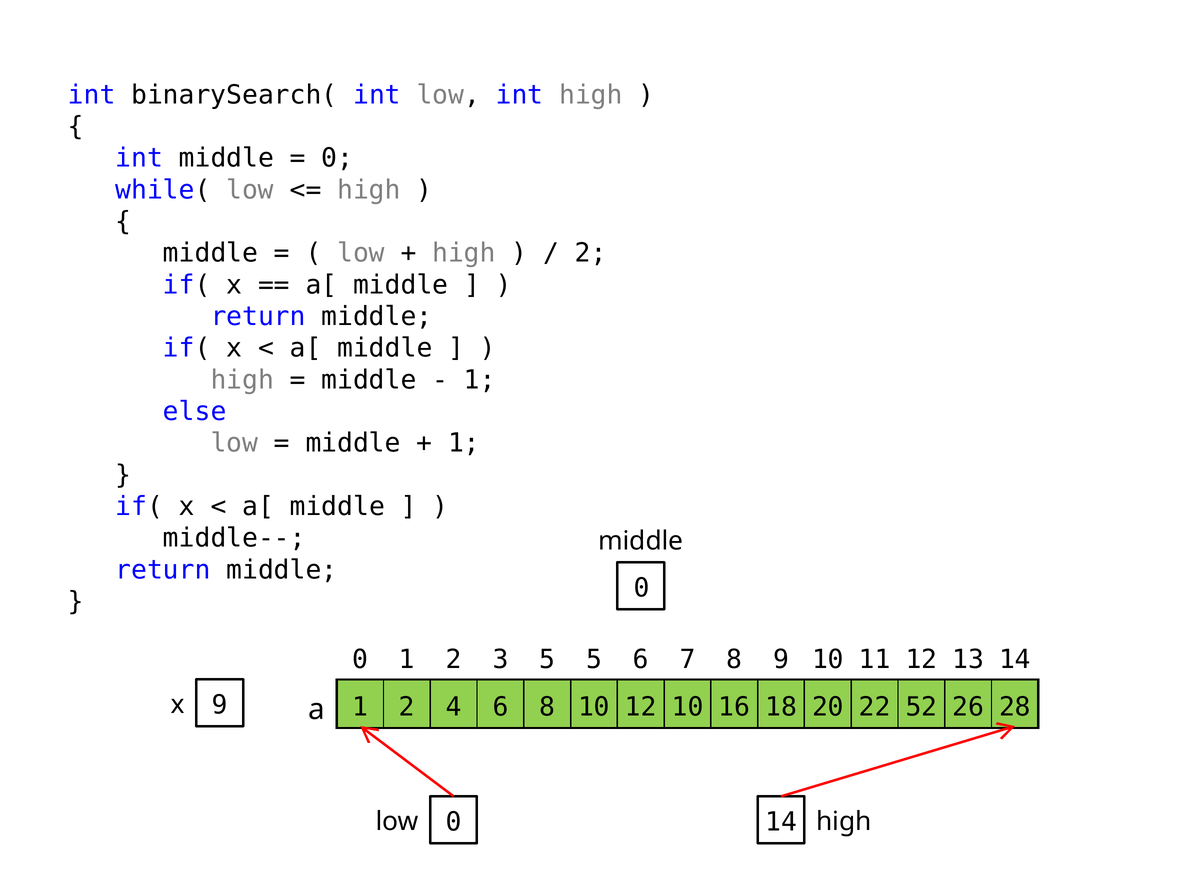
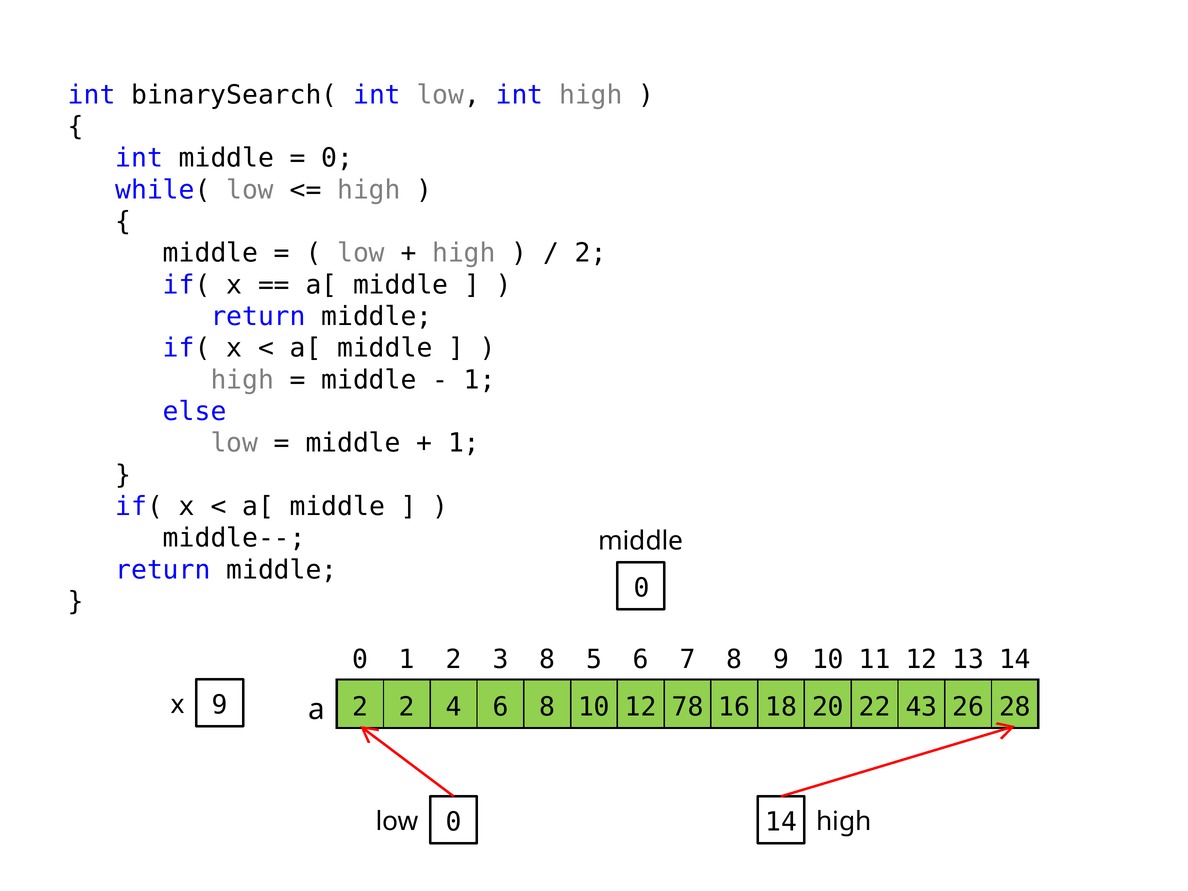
3 5: 5 -> 8 (547, 659)
a 1: 1 -> 2 (360, 707)
12 10: 10 -> 78 (688, 707)
52: 52 -> 43 (921, 707)
